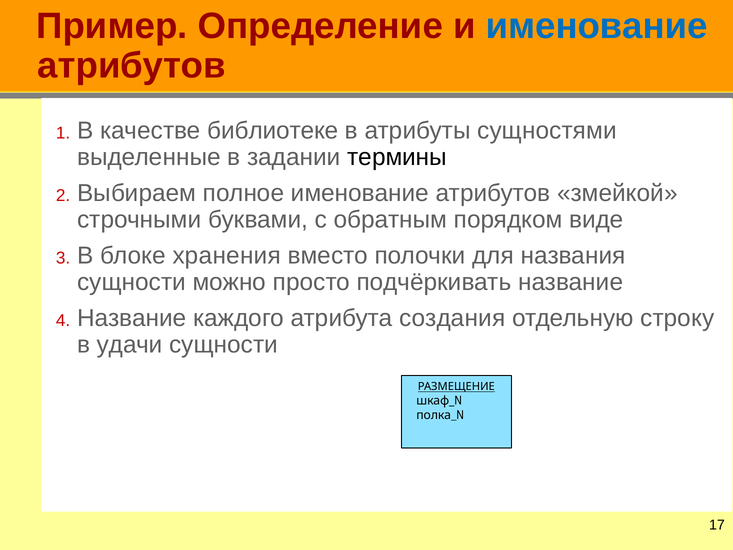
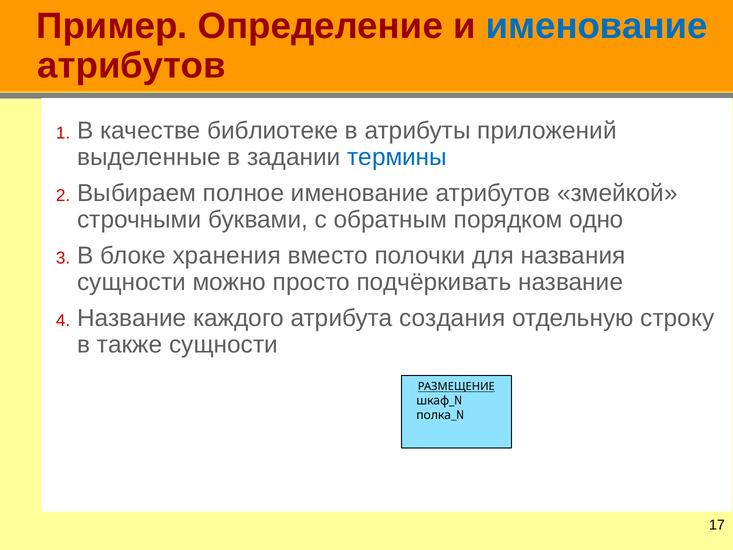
сущностями: сущностями -> приложений (547, 131)
термины colour: black -> blue (397, 157)
виде: виде -> одно (596, 219)
удачи: удачи -> также (130, 345)
